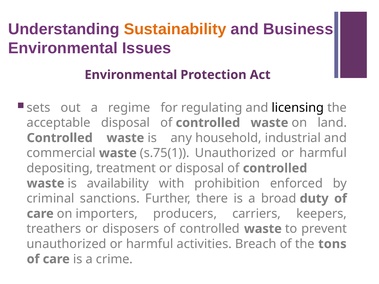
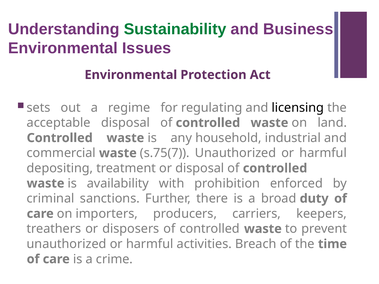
Sustainability colour: orange -> green (175, 29)
s.75(1: s.75(1 -> s.75(7 (165, 153)
tons: tons -> time (332, 244)
